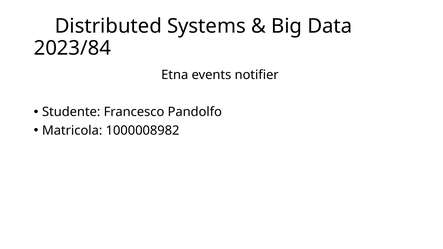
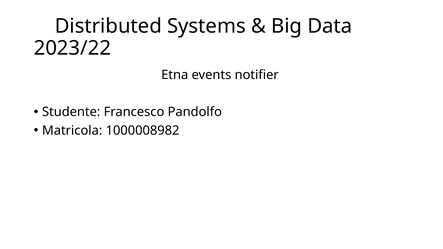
2023/84: 2023/84 -> 2023/22 (72, 48)
